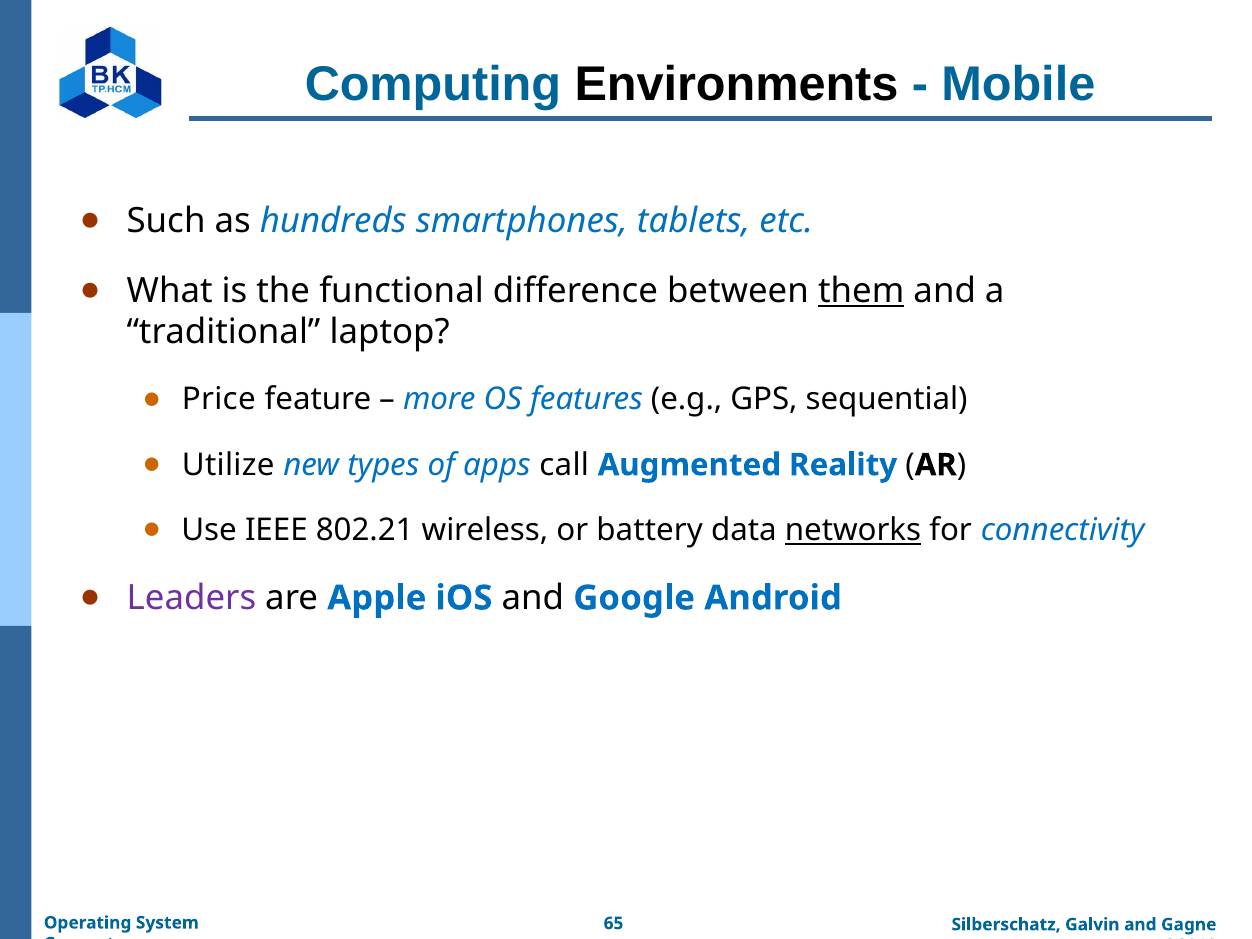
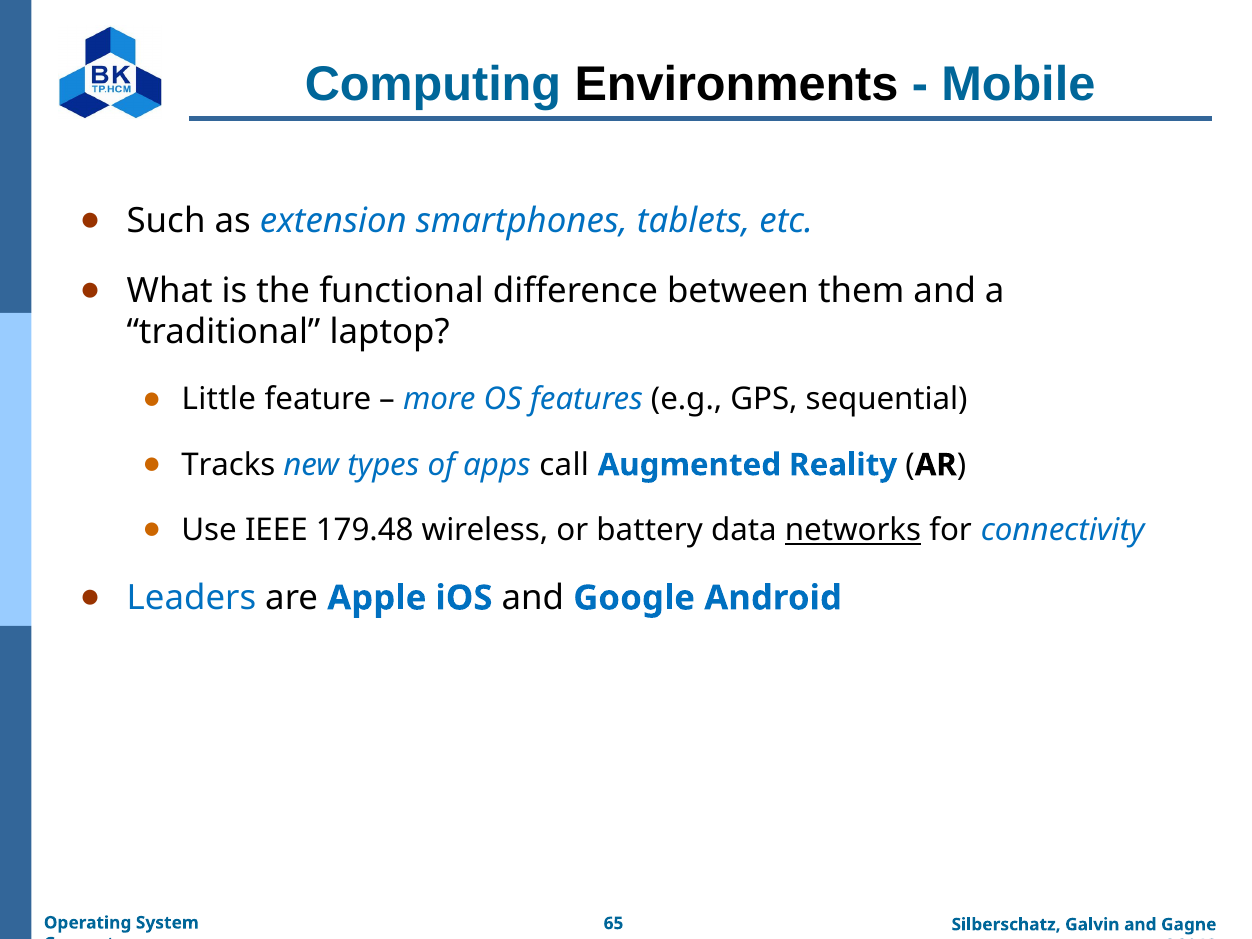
hundreds: hundreds -> extension (333, 221)
them underline: present -> none (861, 291)
Price: Price -> Little (219, 400)
Utilize: Utilize -> Tracks (228, 465)
802.21: 802.21 -> 179.48 (365, 530)
Leaders colour: purple -> blue (191, 598)
